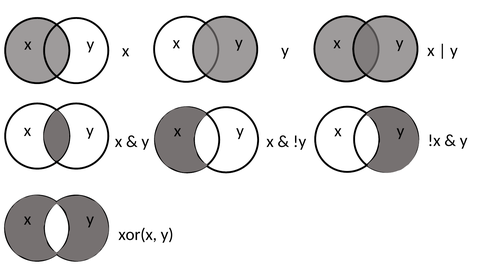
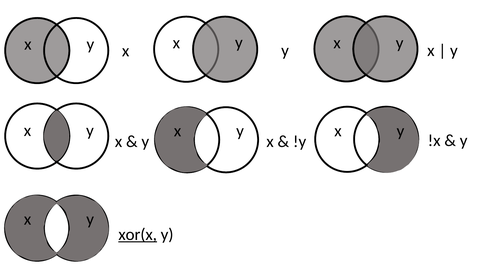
xor(x underline: none -> present (138, 234)
